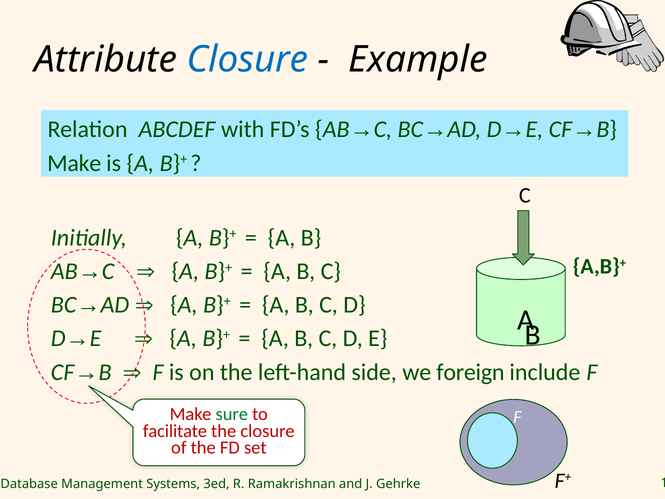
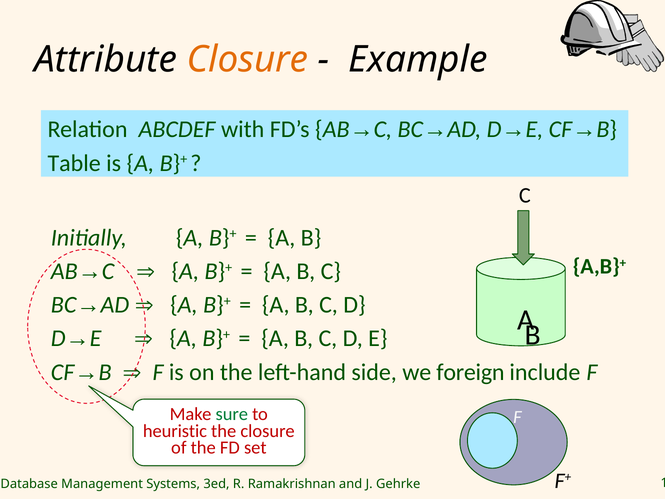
Closure colour: blue -> orange (247, 59)
Make: Make -> Table (74, 163)
facilitate: facilitate -> heuristic (175, 431)
